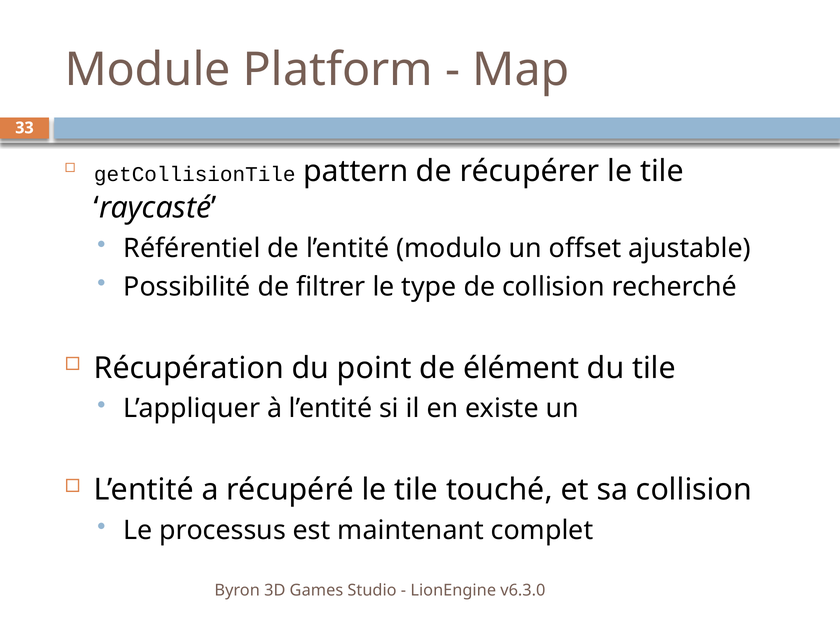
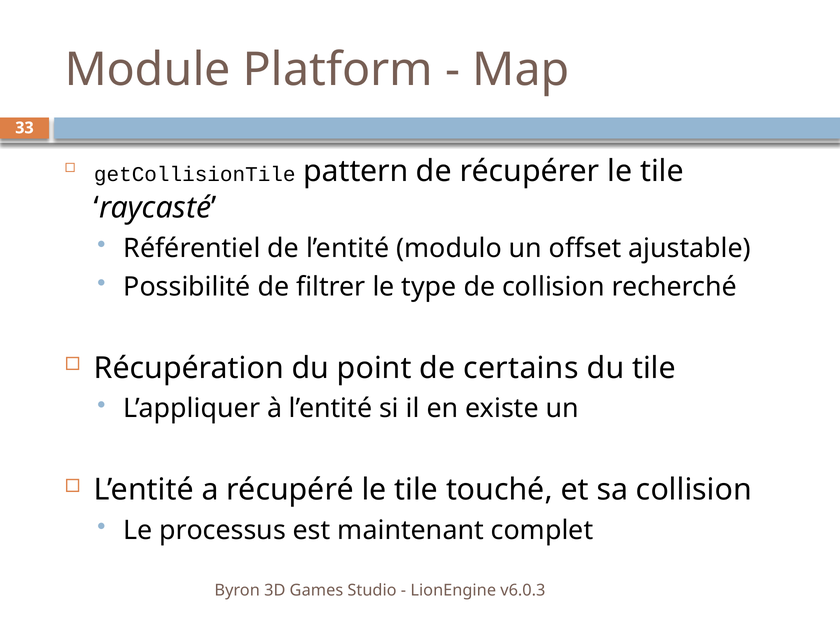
élément: élément -> certains (521, 368)
v6.3.0: v6.3.0 -> v6.0.3 (523, 591)
